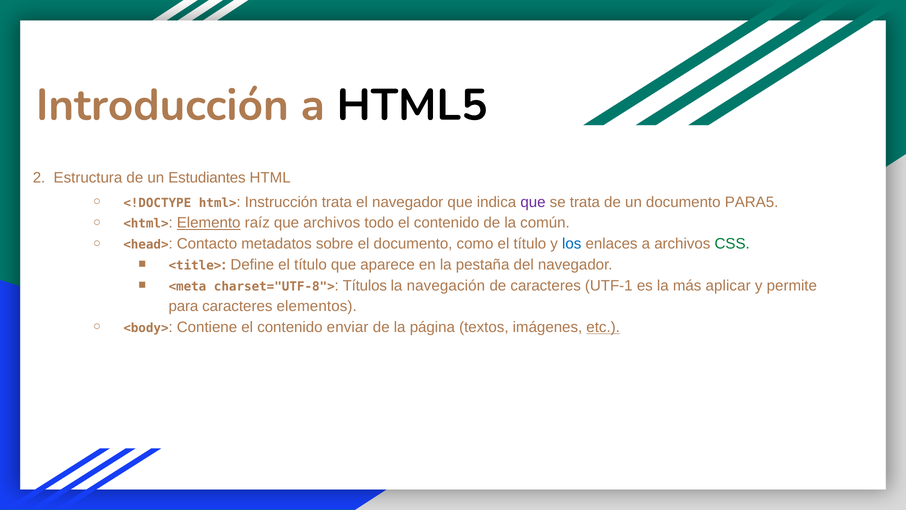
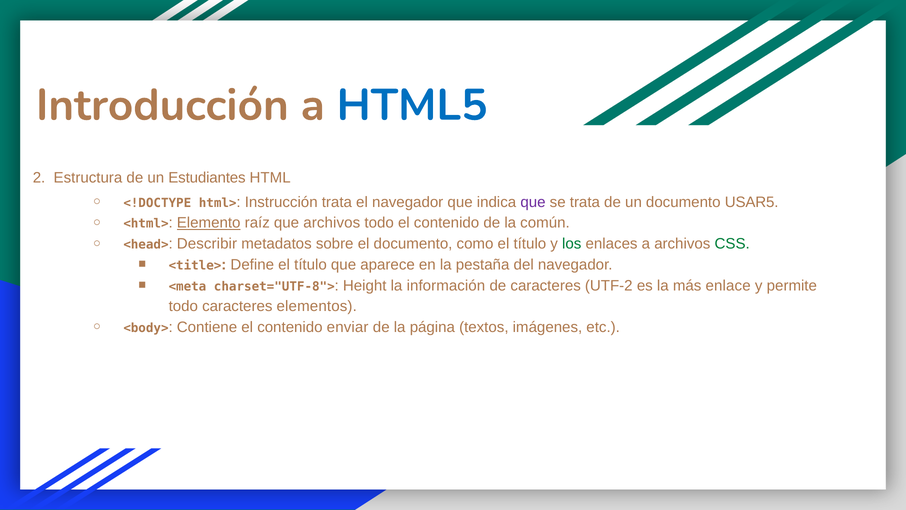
HTML5 colour: black -> blue (412, 105)
PARA5: PARA5 -> USAR5 (752, 202)
Contacto: Contacto -> Describir (207, 244)
los colour: blue -> green (572, 244)
Títulos: Títulos -> Height (365, 285)
navegación: navegación -> información (446, 285)
UTF-1: UTF-1 -> UTF-2 (609, 285)
aplicar: aplicar -> enlace (728, 285)
para: para -> todo (183, 306)
etc underline: present -> none (603, 327)
